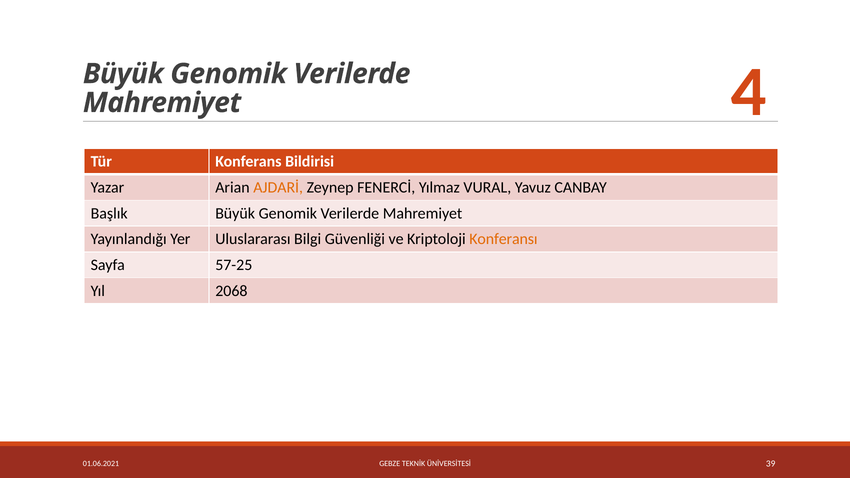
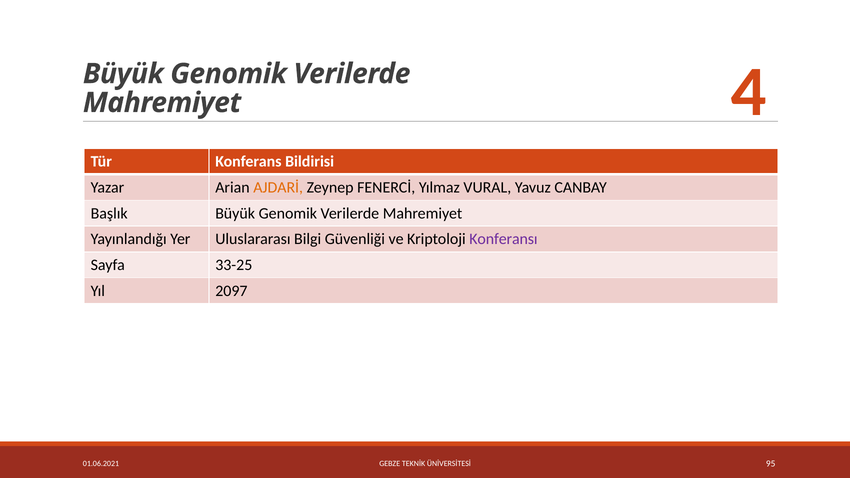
Konferansı colour: orange -> purple (503, 239)
57-25: 57-25 -> 33-25 (234, 265)
2068: 2068 -> 2097 (231, 291)
39: 39 -> 95 (771, 464)
